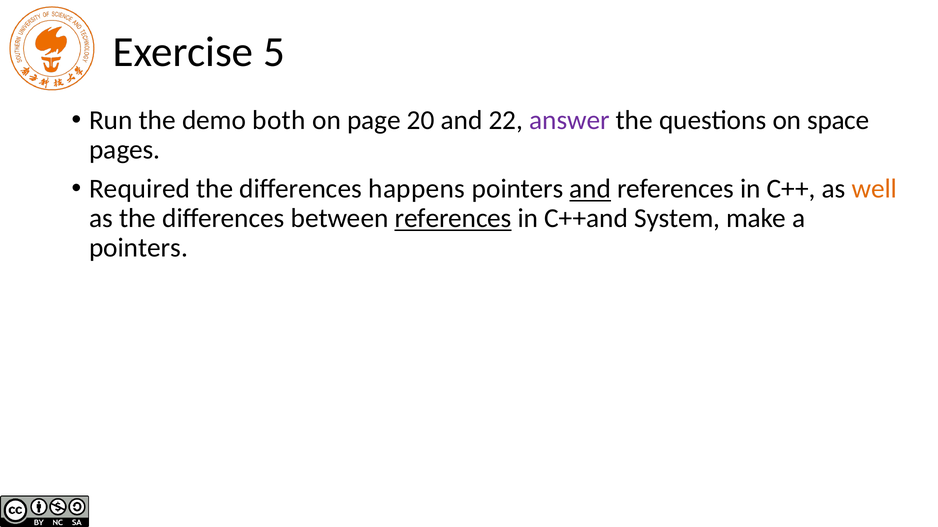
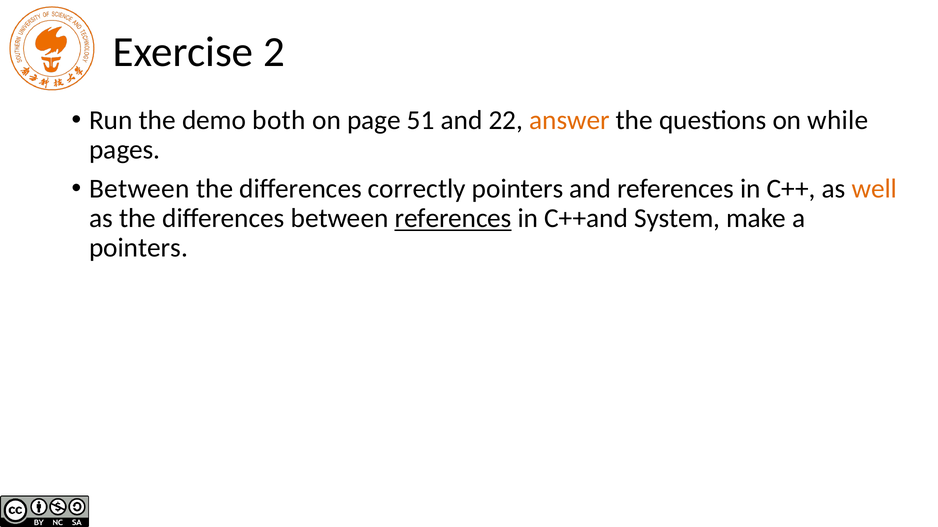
5: 5 -> 2 (274, 52)
20: 20 -> 51 (421, 120)
answer colour: purple -> orange (569, 120)
space: space -> while (838, 120)
Required: Required -> Between (139, 189)
happens: happens -> correctly (417, 189)
and underline: present -> none (590, 189)
